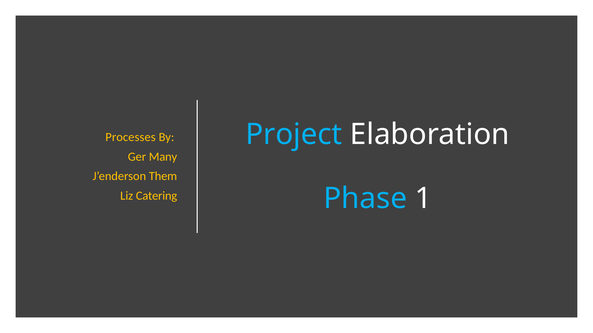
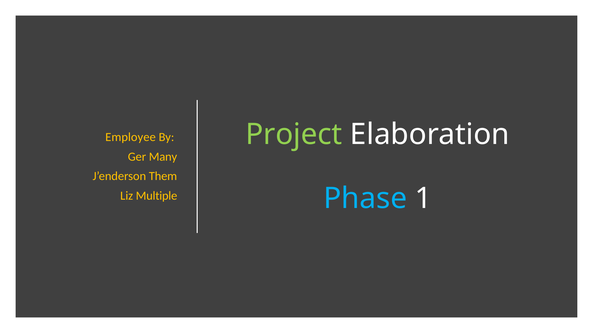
Project colour: light blue -> light green (294, 135)
Processes: Processes -> Employee (131, 137)
Catering: Catering -> Multiple (157, 196)
